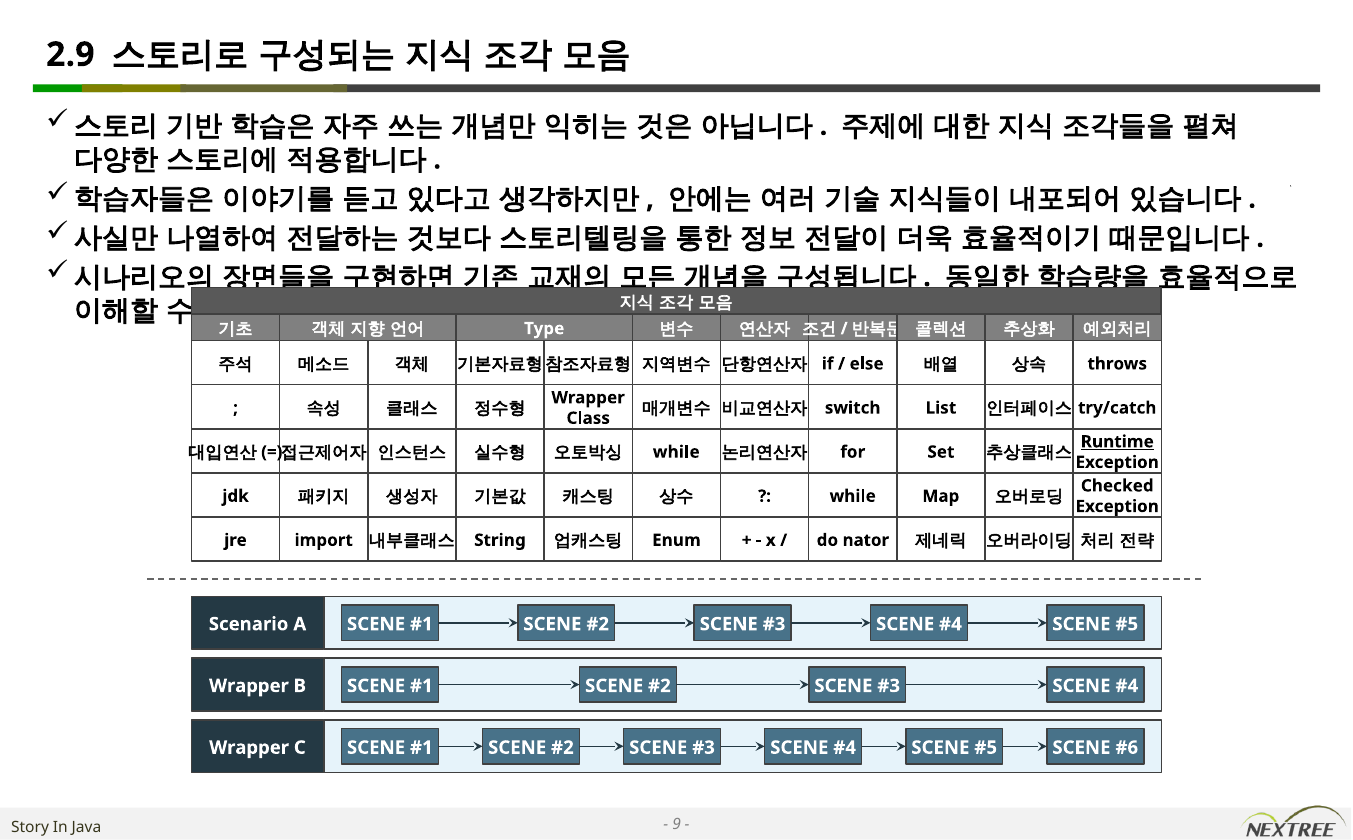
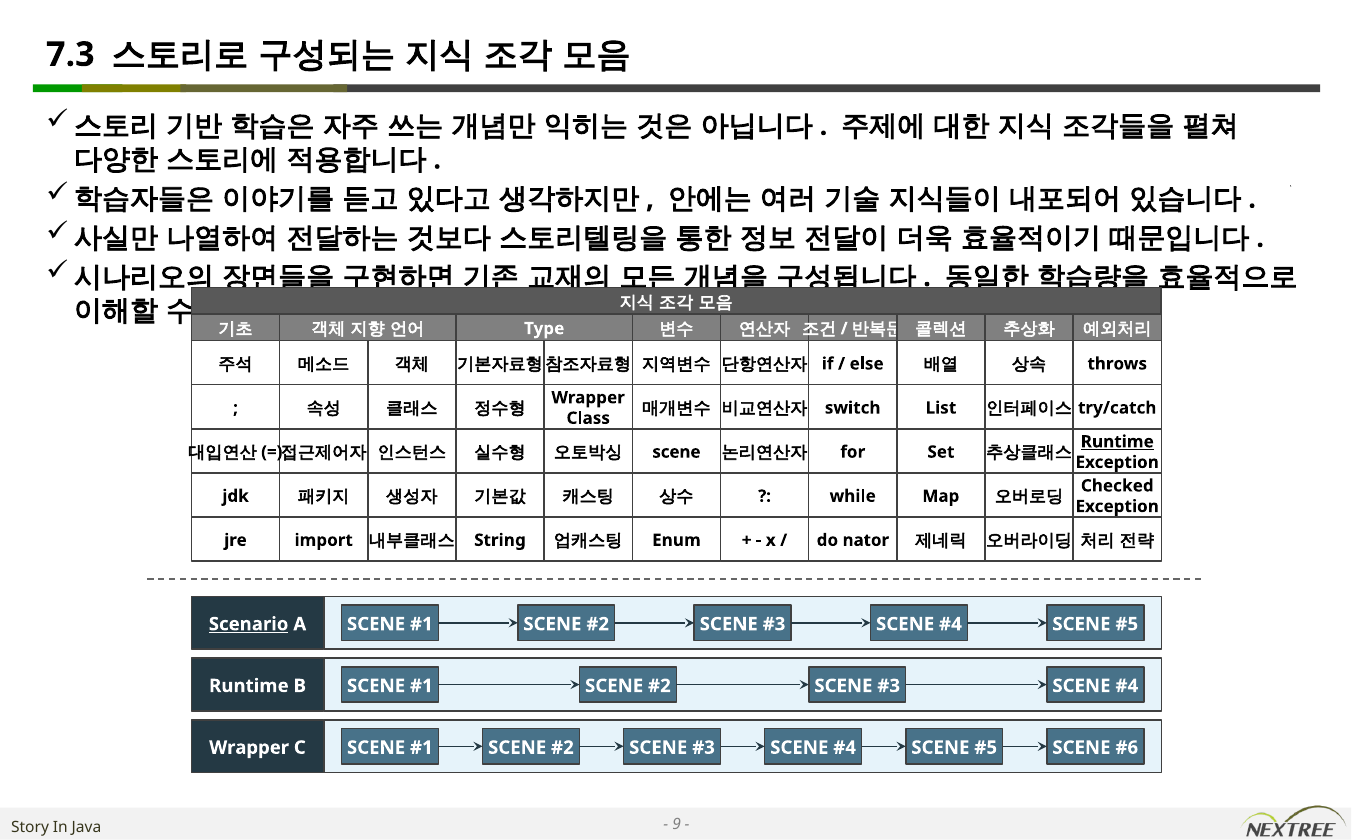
2.9: 2.9 -> 7.3 (70, 55)
while: while -> scene (676, 452)
Scenario underline: none -> present (249, 624)
Wrapper: Wrapper -> Runtime (249, 686)
